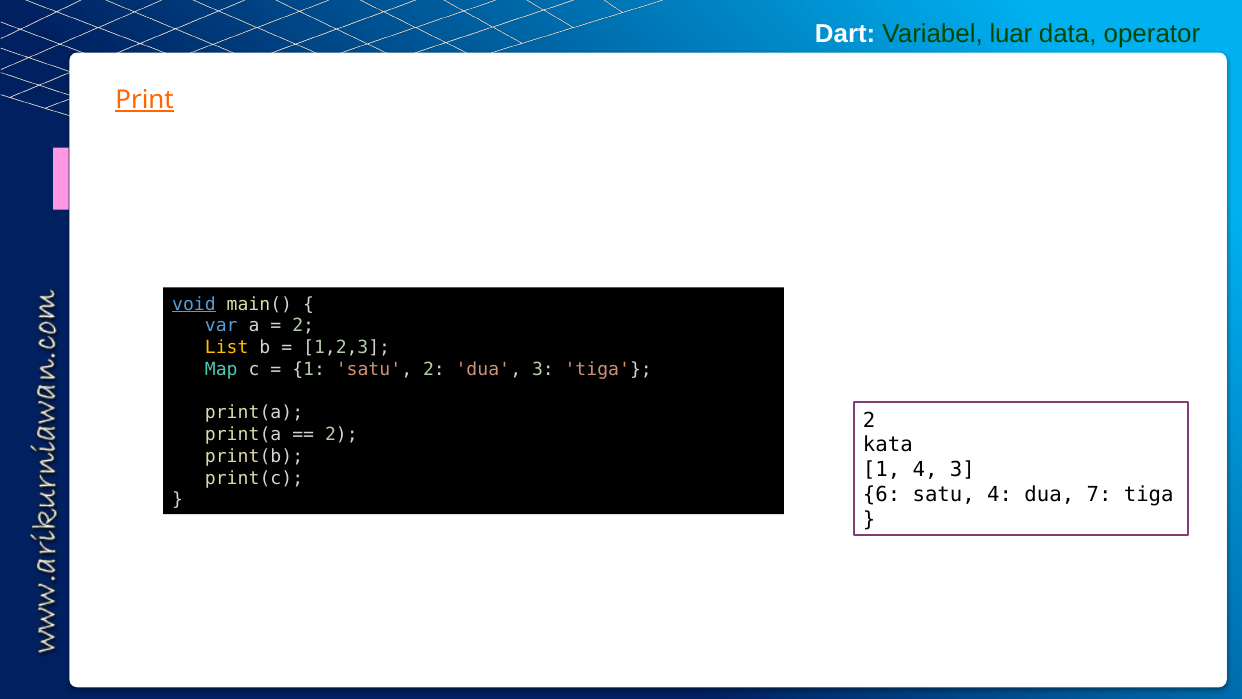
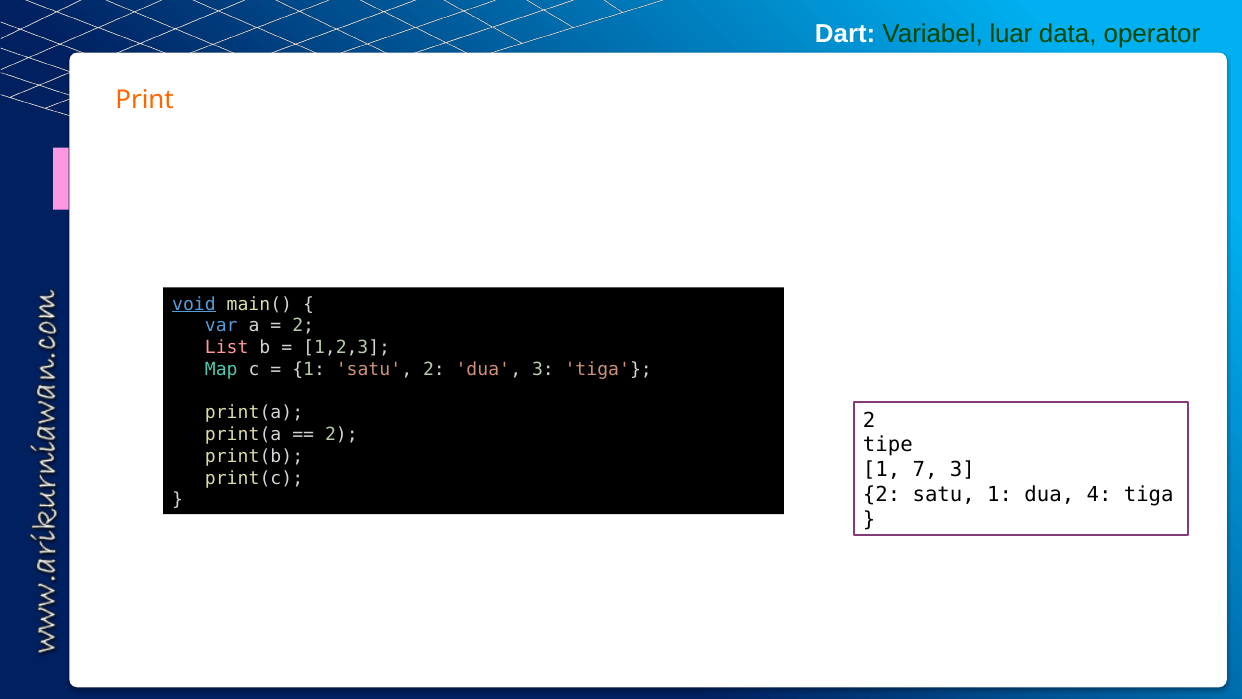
Print underline: present -> none (145, 100)
List colour: yellow -> pink (227, 347)
kata: kata -> tipe (888, 445)
1 4: 4 -> 7 (925, 470)
6: 6 -> 2 (882, 495)
satu 4: 4 -> 1 (1000, 495)
7: 7 -> 4 (1099, 495)
